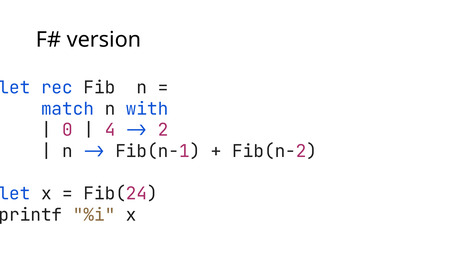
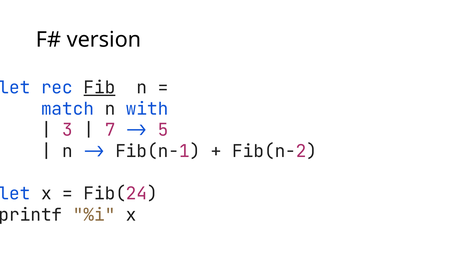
Fib underline: none -> present (99, 88)
0: 0 -> 3 (68, 130)
4: 4 -> 7 (110, 130)
2: 2 -> 5 (163, 130)
